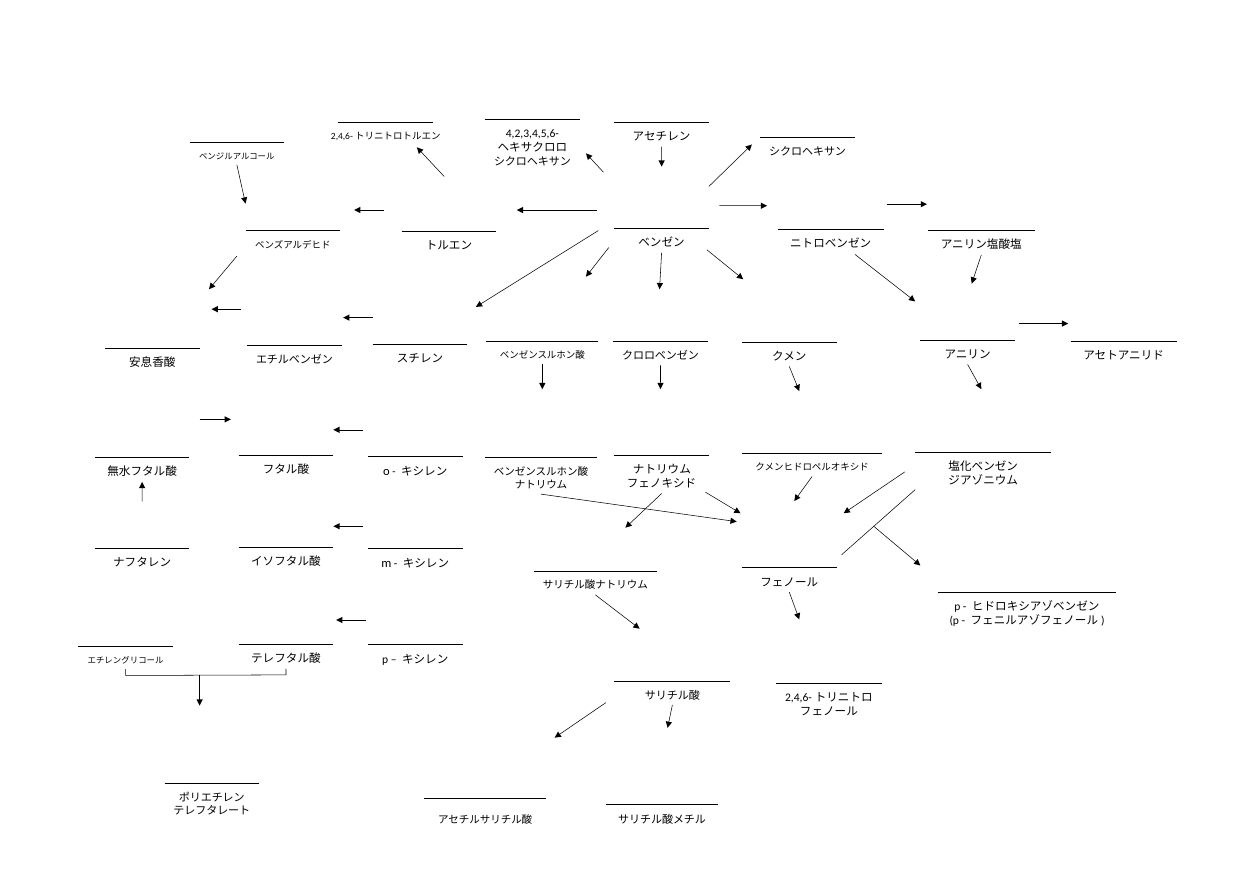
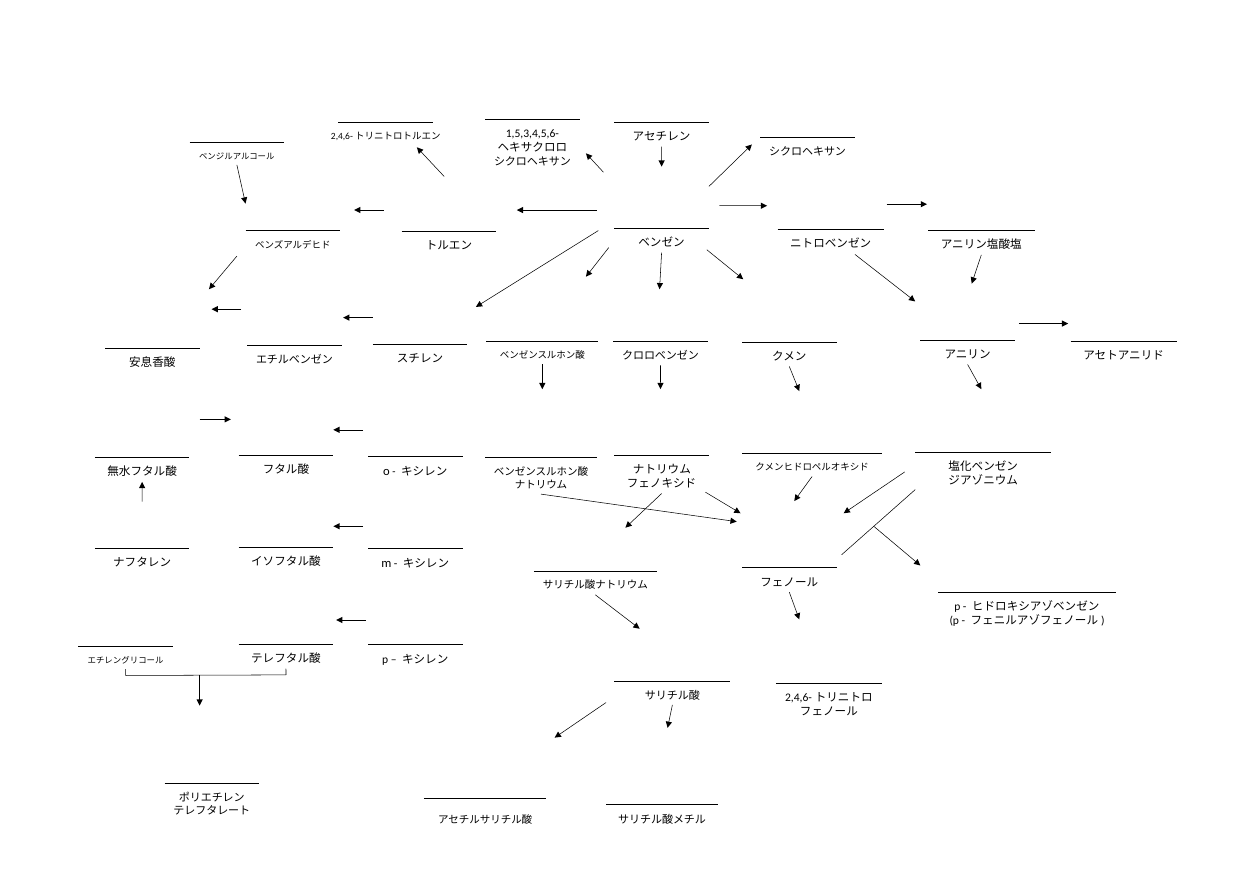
4,2,3,4,5,6-: 4,2,3,4,5,6- -> 1,5,3,4,5,6- (532, 134)
